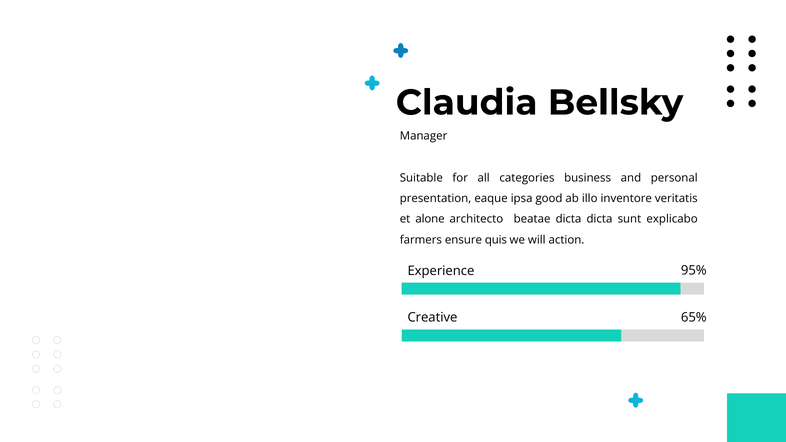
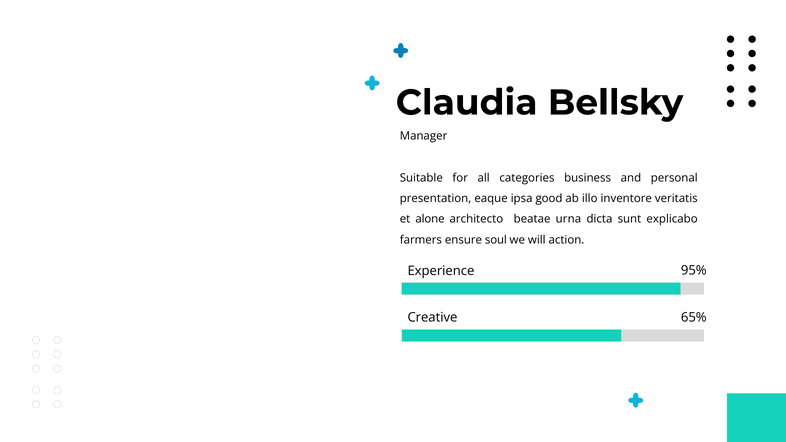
beatae dicta: dicta -> urna (568, 219)
quis: quis -> soul (496, 240)
